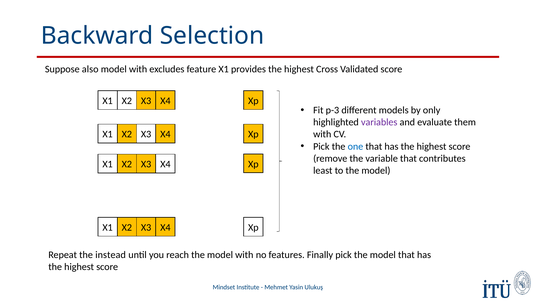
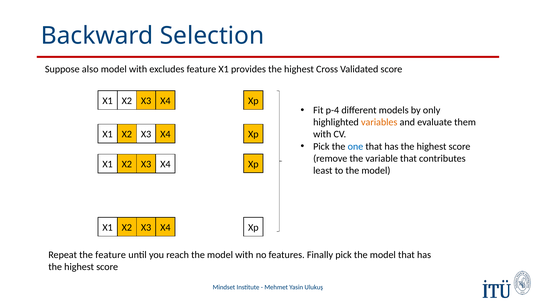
p-3: p-3 -> p-4 (332, 110)
variables colour: purple -> orange (379, 123)
the instead: instead -> feature (111, 255)
